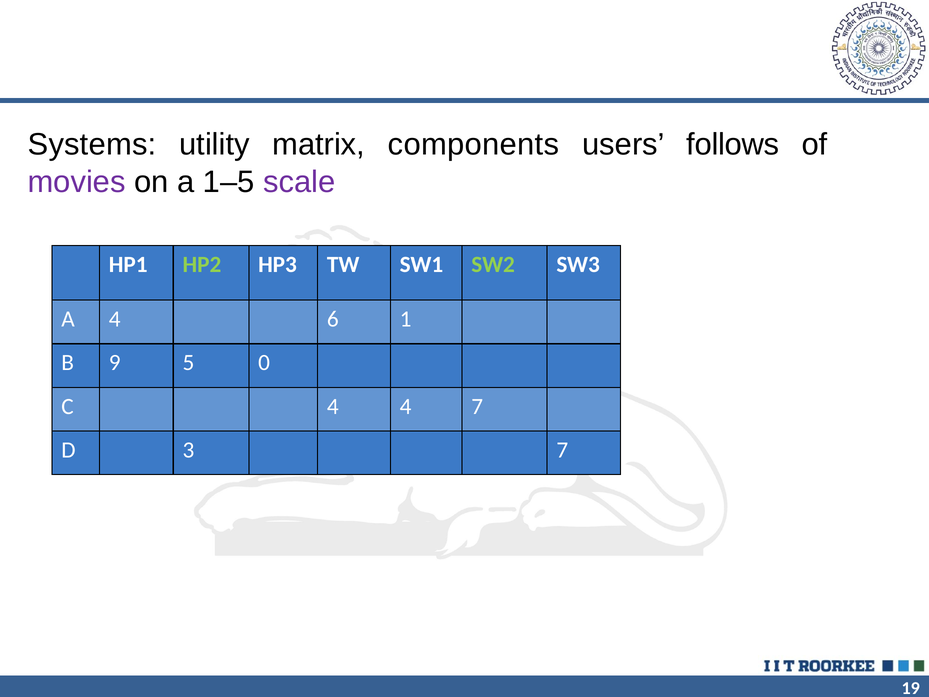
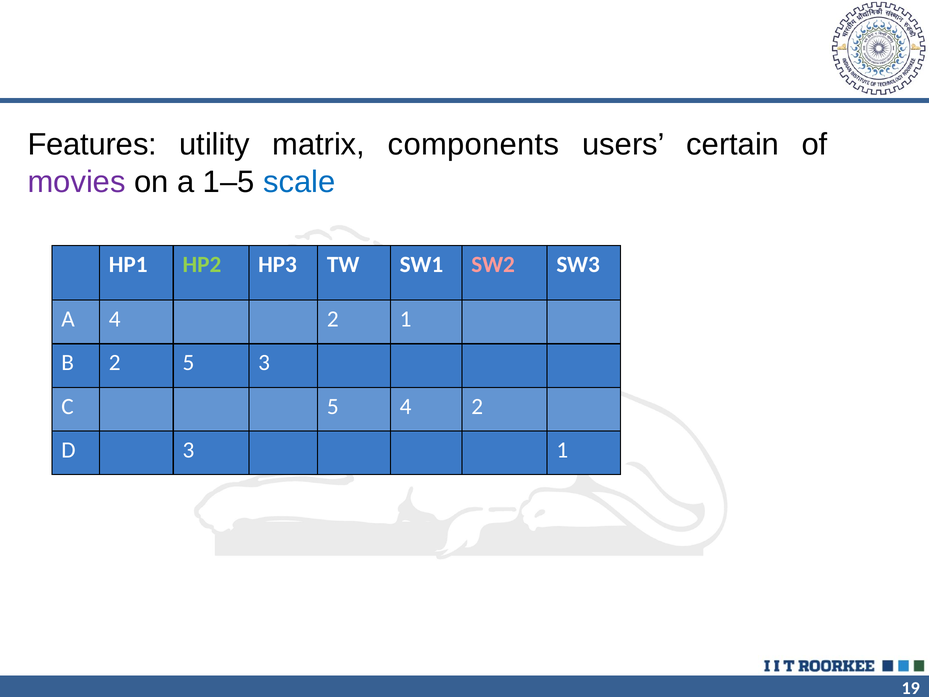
Systems: Systems -> Features (92, 145)
follows: follows -> certain (733, 145)
scale colour: purple -> blue (299, 182)
SW2 colour: light green -> pink (493, 264)
A 4 6: 6 -> 2 (333, 319)
B 9: 9 -> 2 (115, 363)
5 0: 0 -> 3 (264, 363)
C 4: 4 -> 5 (333, 406)
7: 7 -> 2 (477, 406)
3 7: 7 -> 1 (562, 450)
